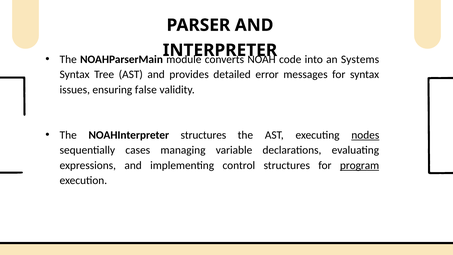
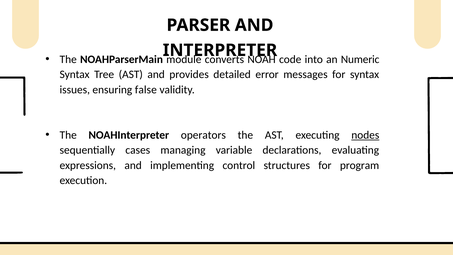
Systems: Systems -> Numeric (360, 59)
NOAHInterpreter structures: structures -> operators (203, 135)
program underline: present -> none (360, 165)
